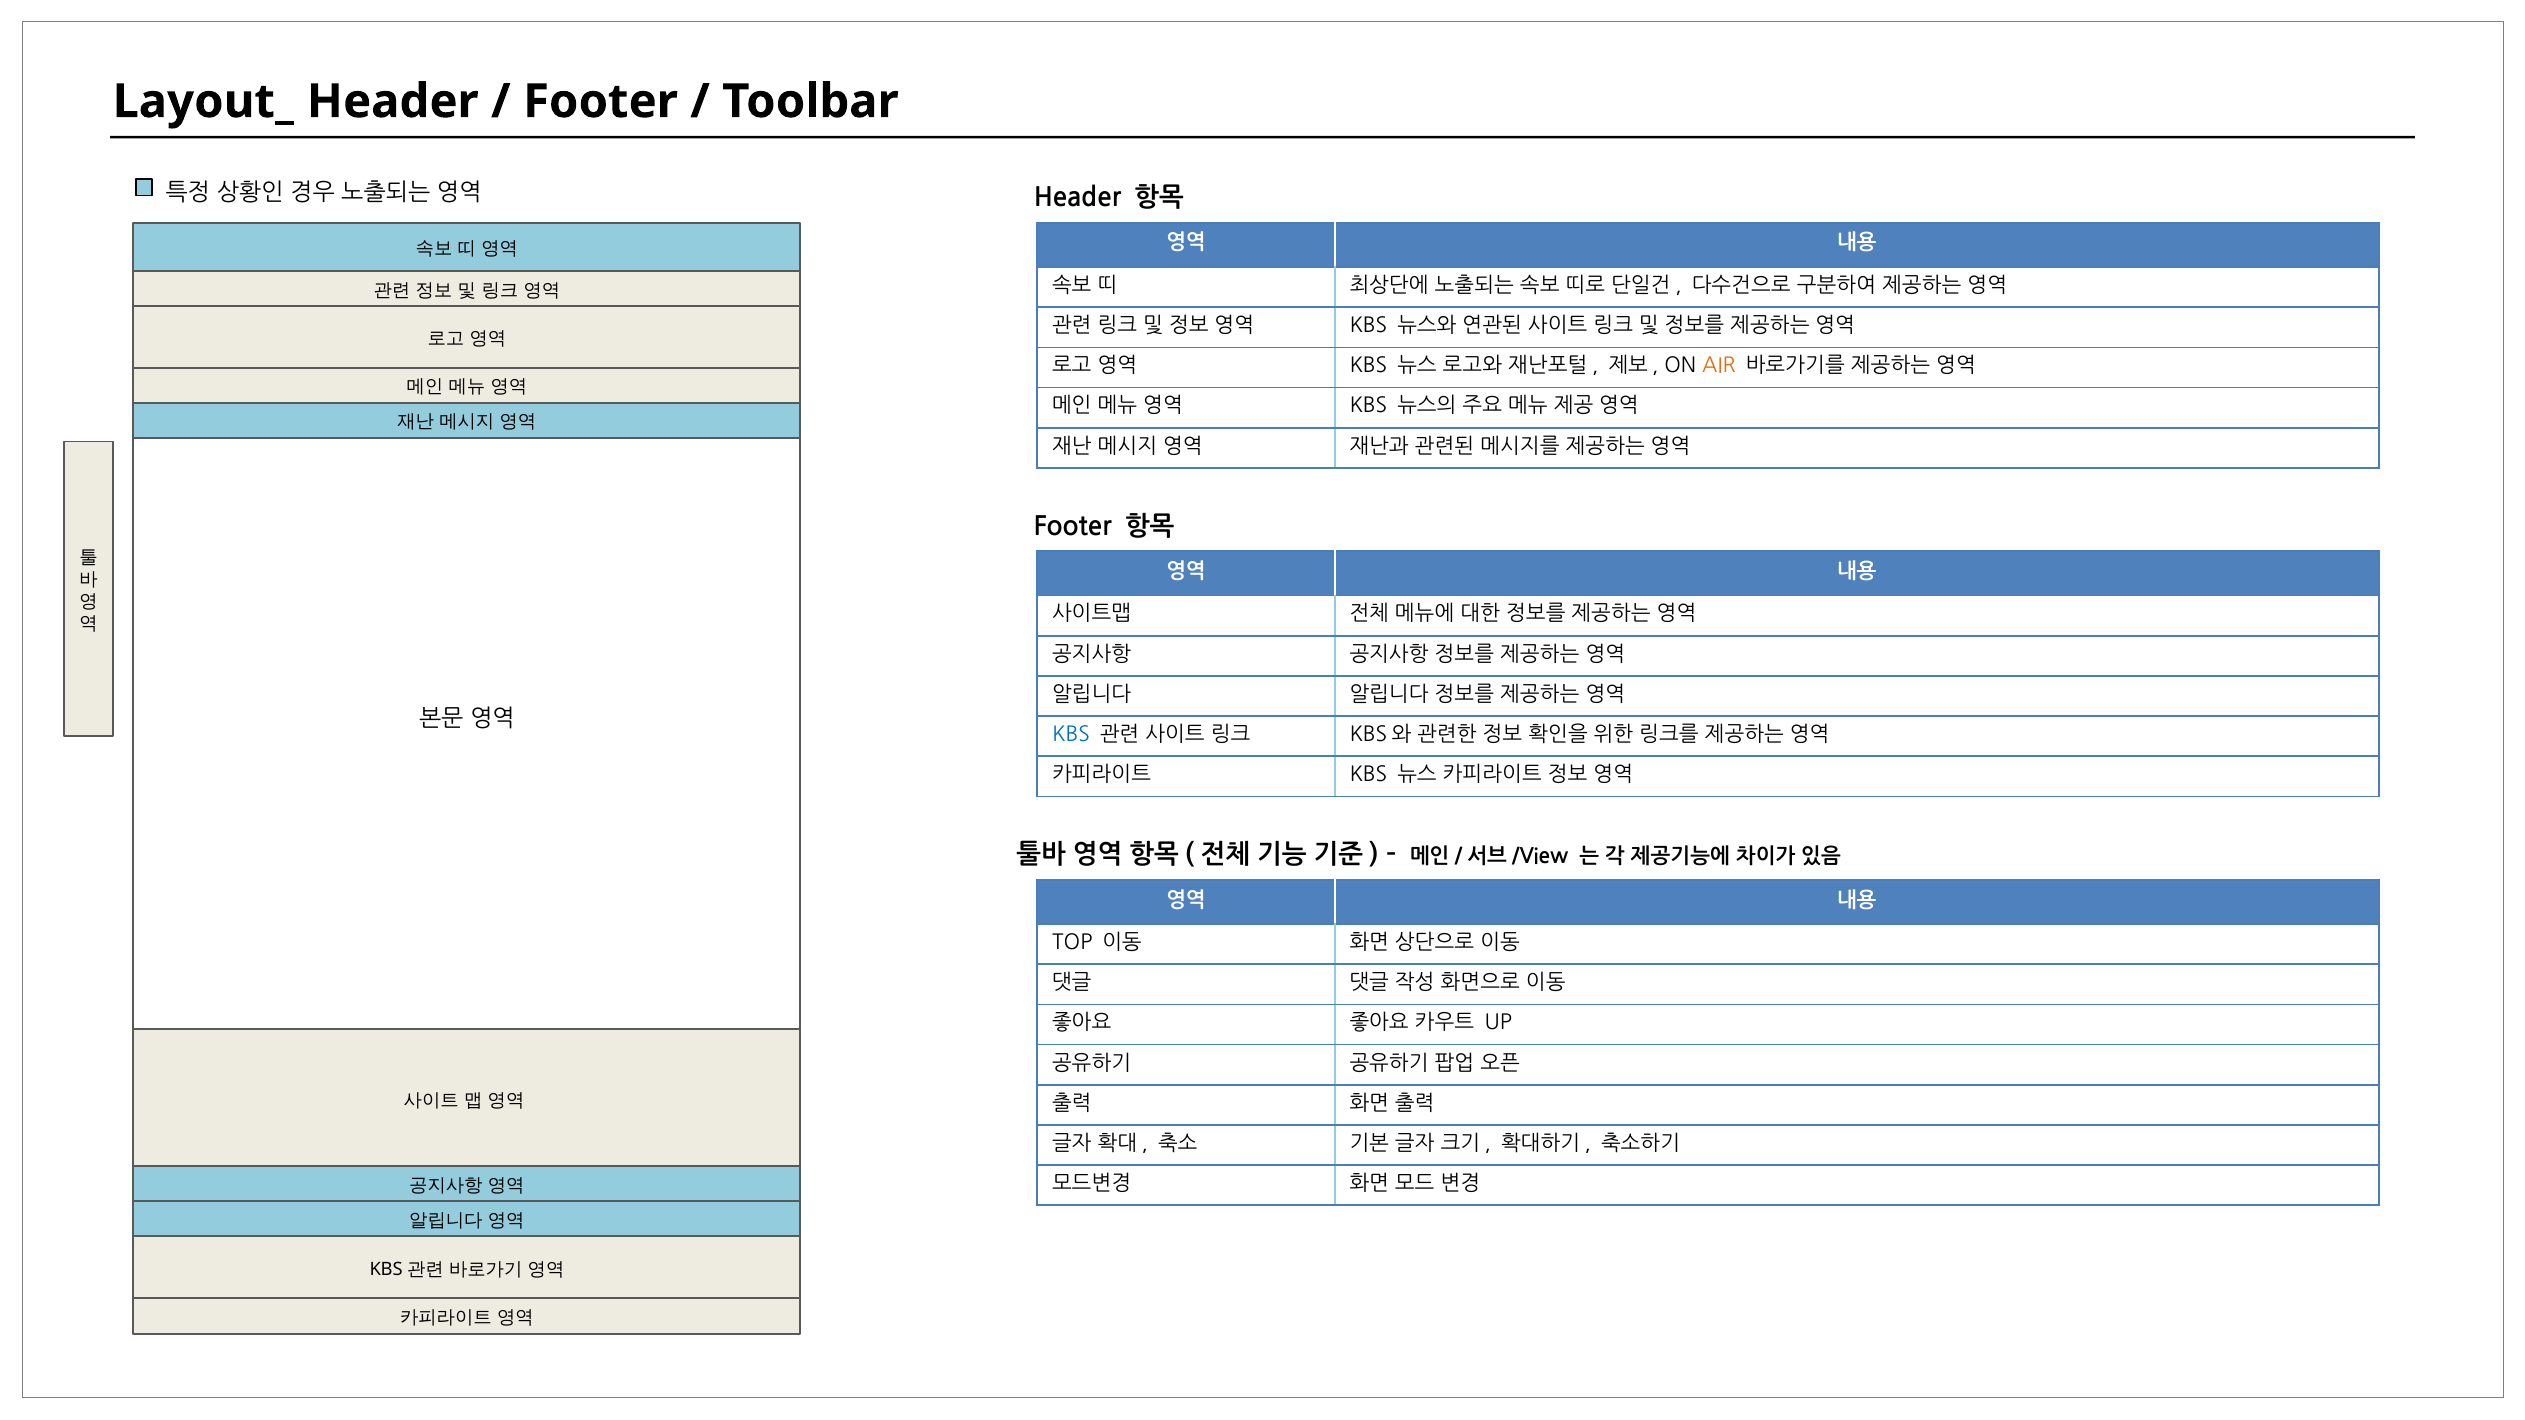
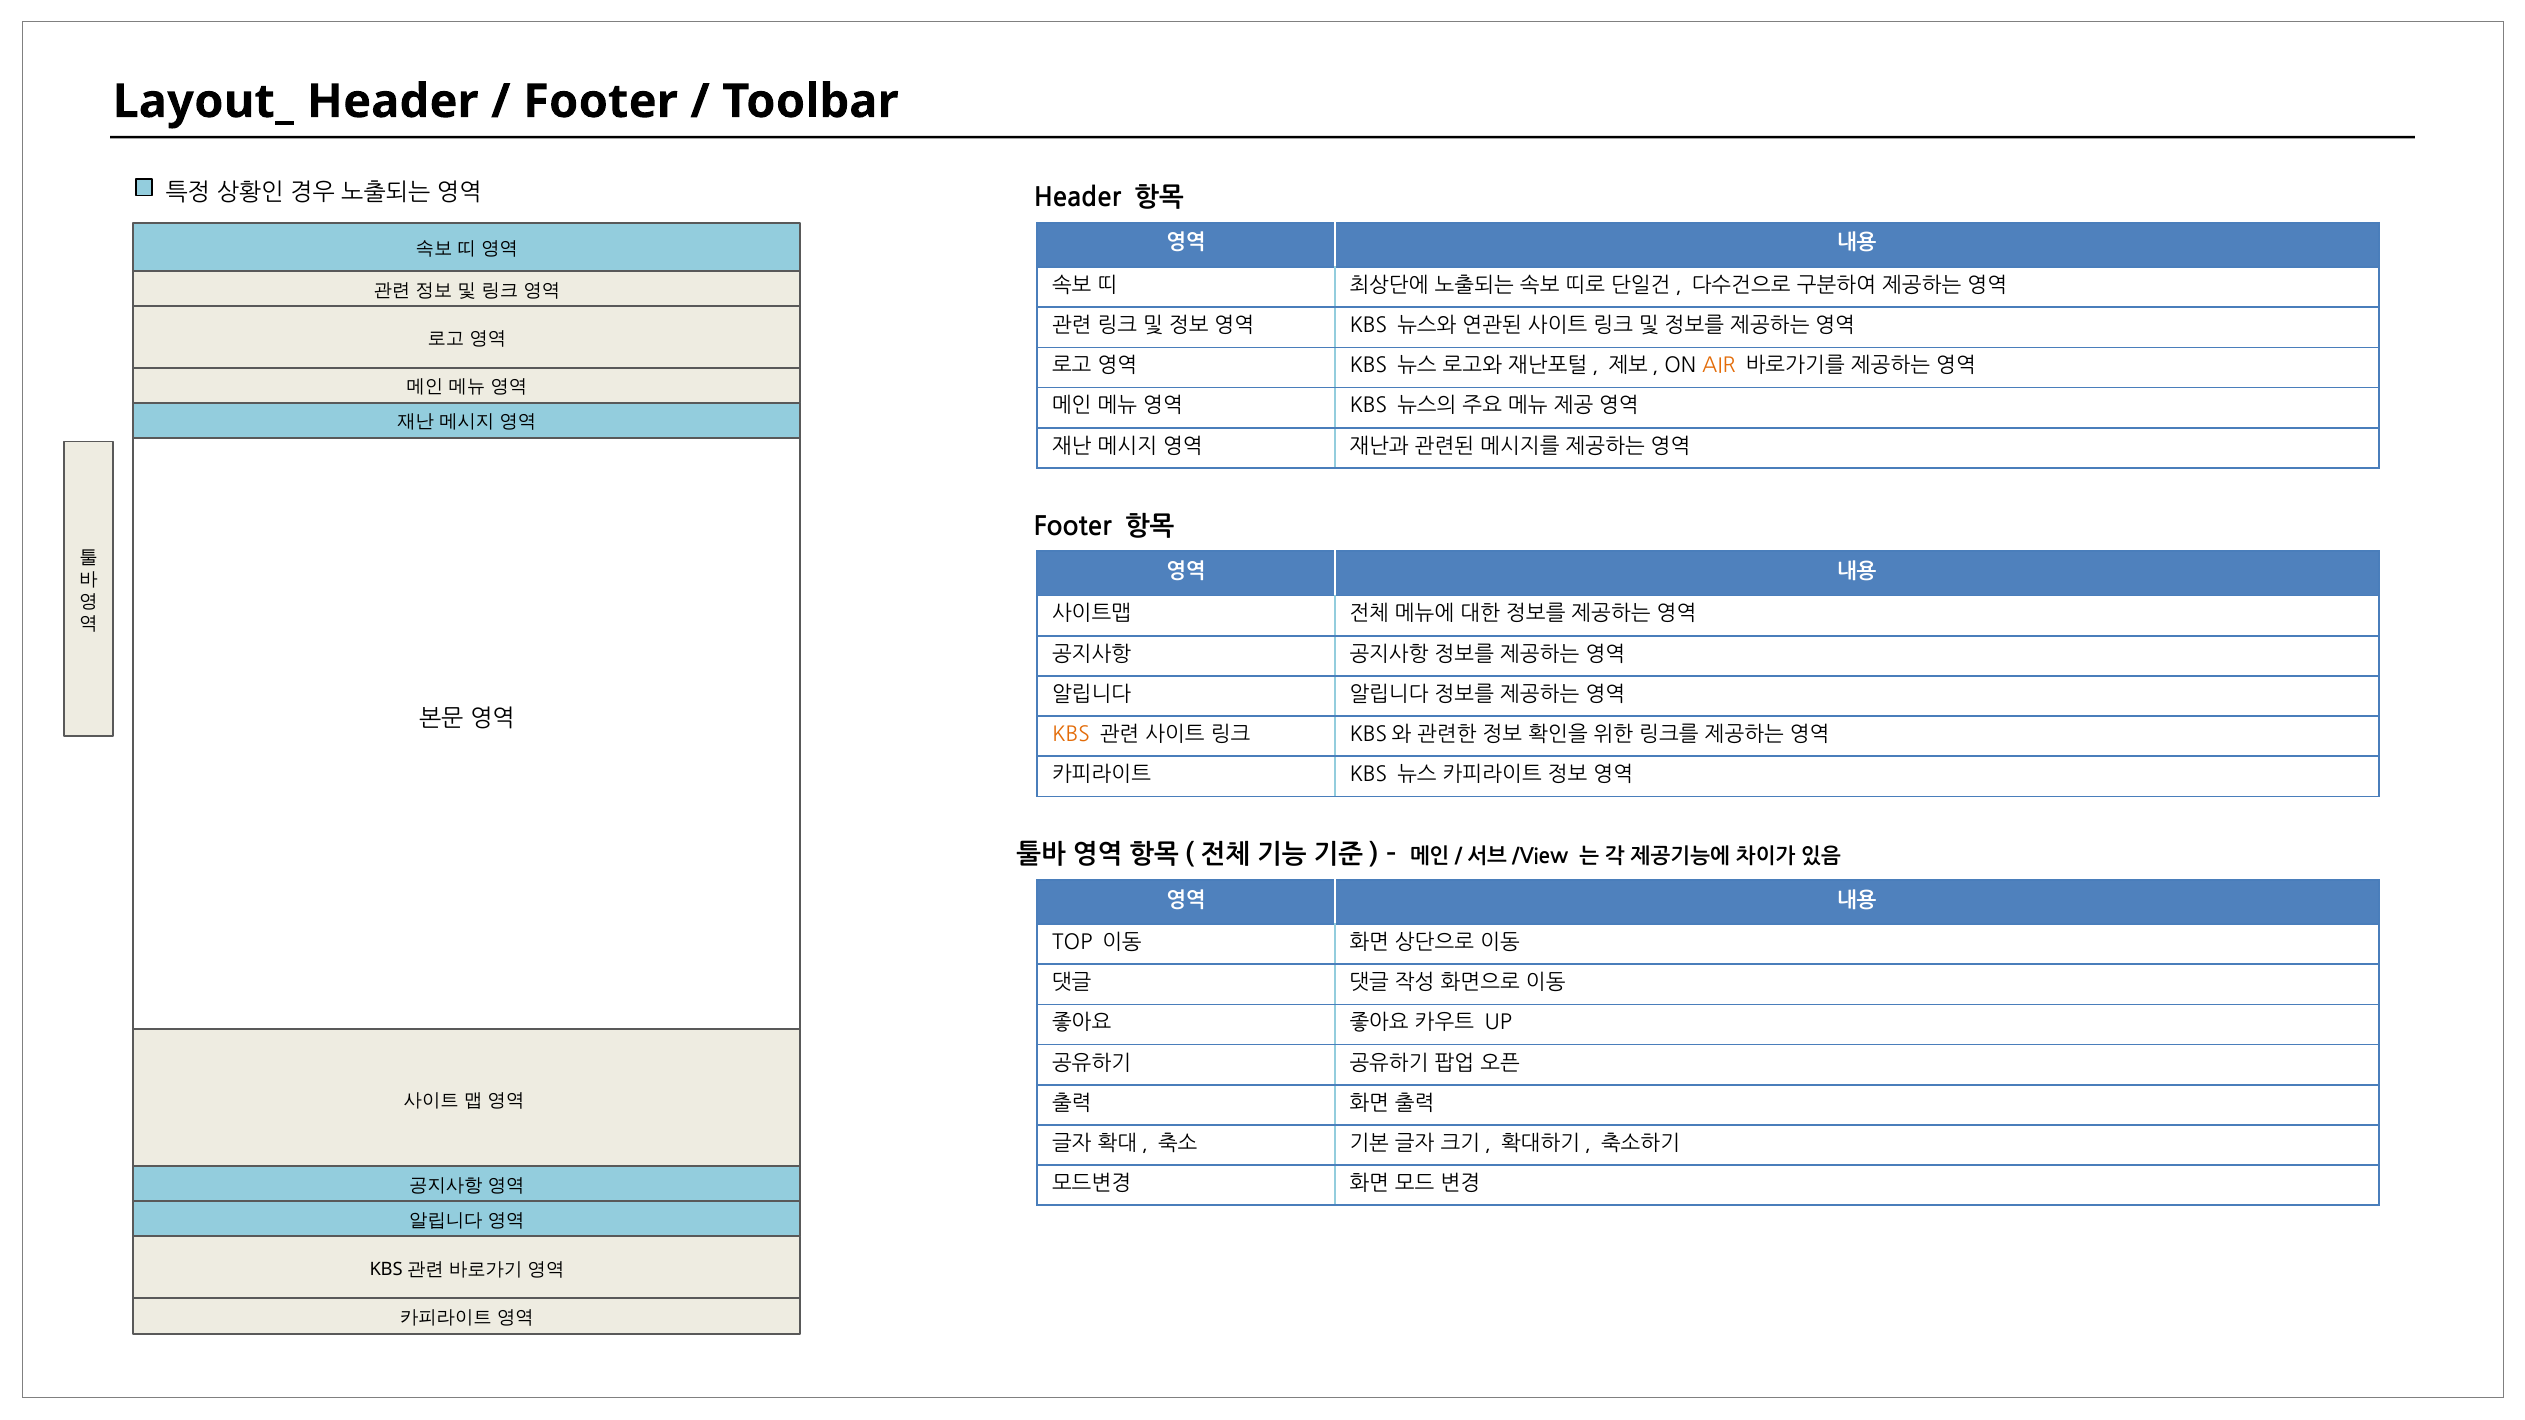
KBS colour: blue -> orange (1071, 735)
